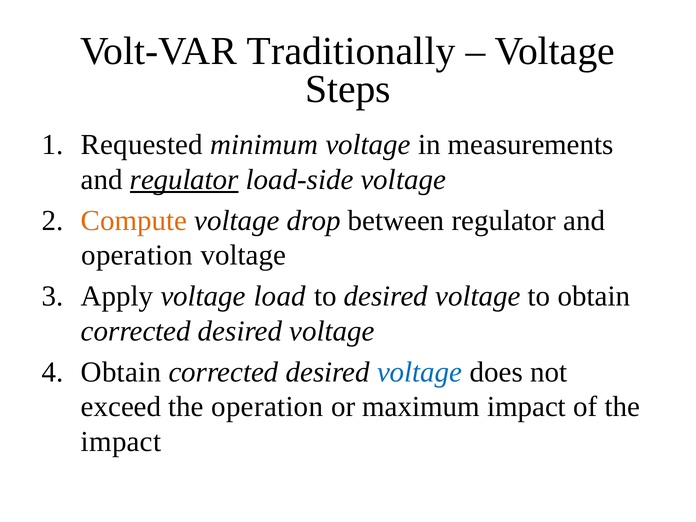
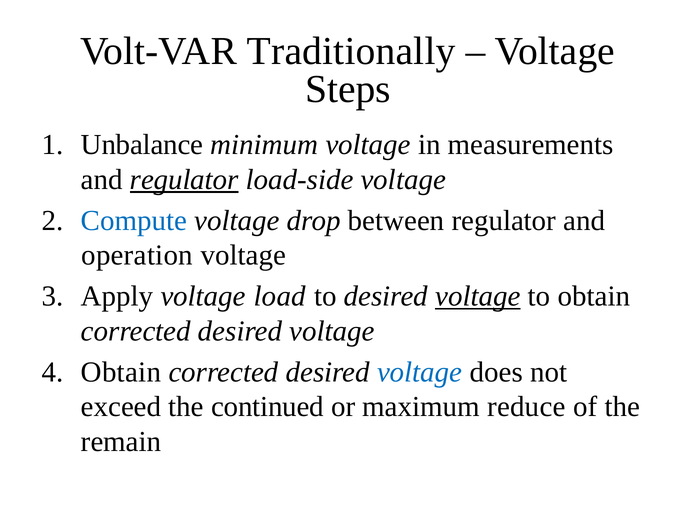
Requested: Requested -> Unbalance (142, 145)
Compute colour: orange -> blue (134, 220)
voltage underline: none -> present (478, 296)
the operation: operation -> continued (268, 407)
maximum impact: impact -> reduce (526, 407)
impact: impact -> remain (121, 442)
